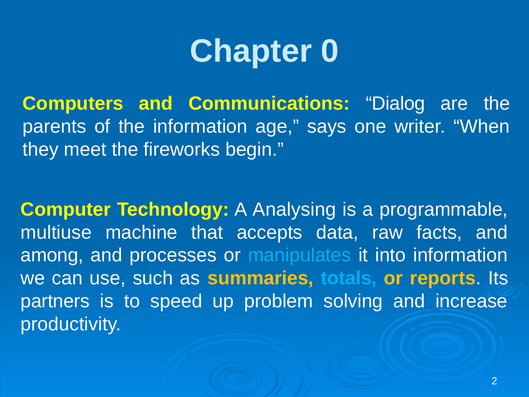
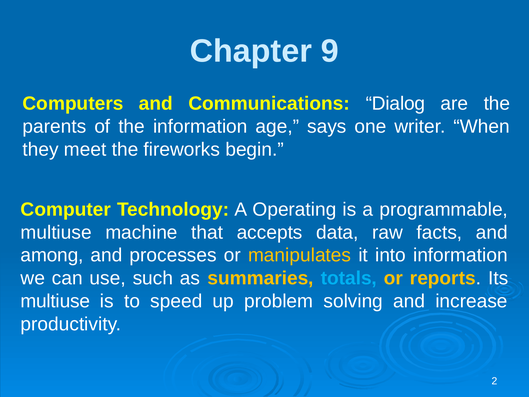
0: 0 -> 9 (330, 51)
Analysing: Analysing -> Operating (294, 209)
manipulates colour: light blue -> yellow (300, 255)
partners: partners -> multiuse (55, 301)
